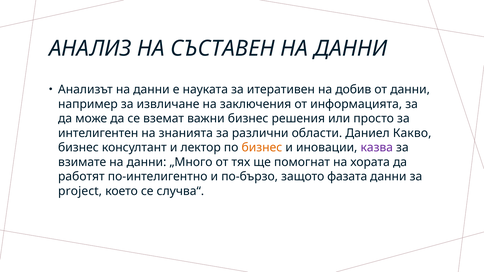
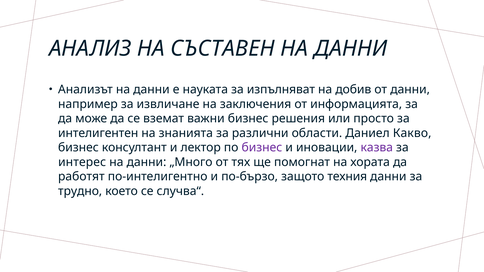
итеративен: итеративен -> изпълняват (281, 90)
бизнес colour: orange -> purple (262, 148)
взимате: взимате -> интерес (82, 162)
фазата: фазата -> техния (347, 177)
project: project -> трудно (80, 191)
